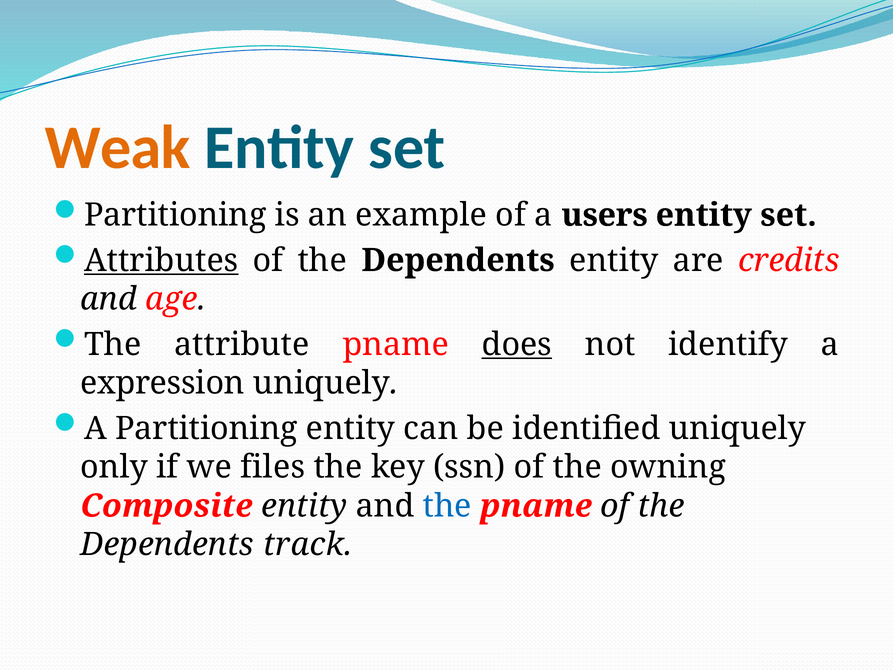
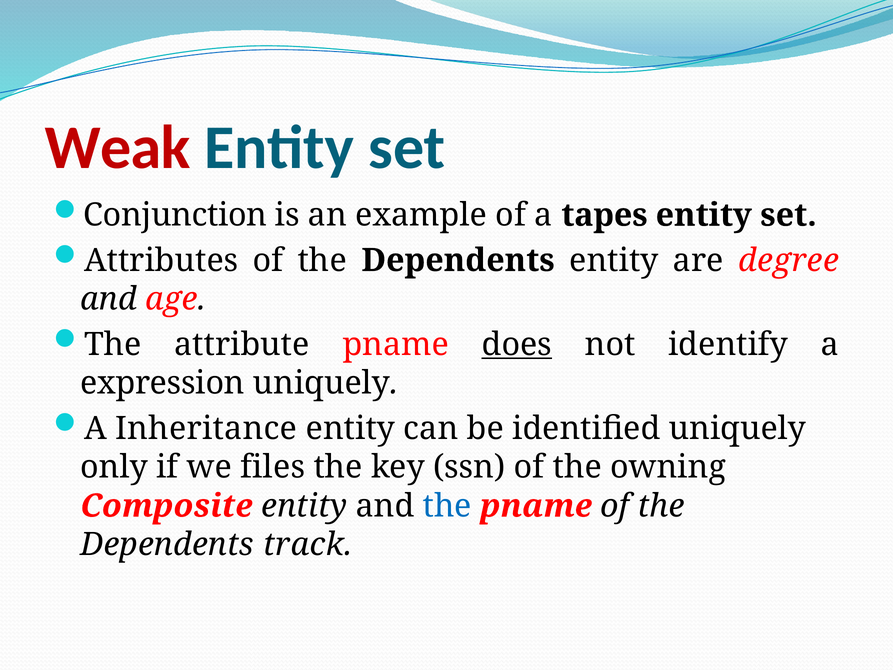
Weak colour: orange -> red (118, 147)
Partitioning: Partitioning -> Conjunction (175, 215)
users: users -> tapes (604, 215)
Attributes underline: present -> none (161, 260)
credits: credits -> degree (789, 260)
A Partitioning: Partitioning -> Inheritance (206, 428)
